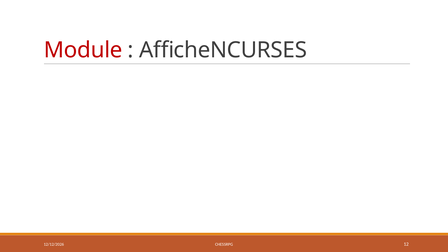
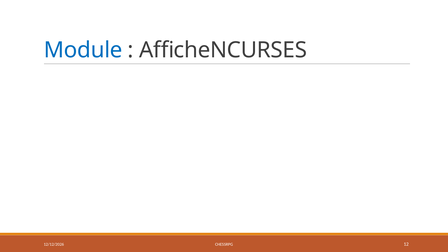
Module colour: red -> blue (83, 50)
